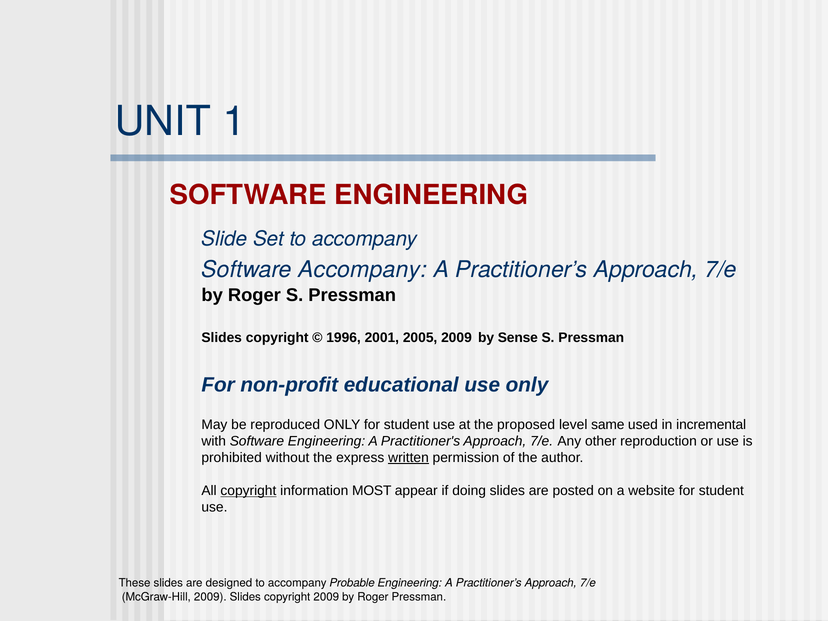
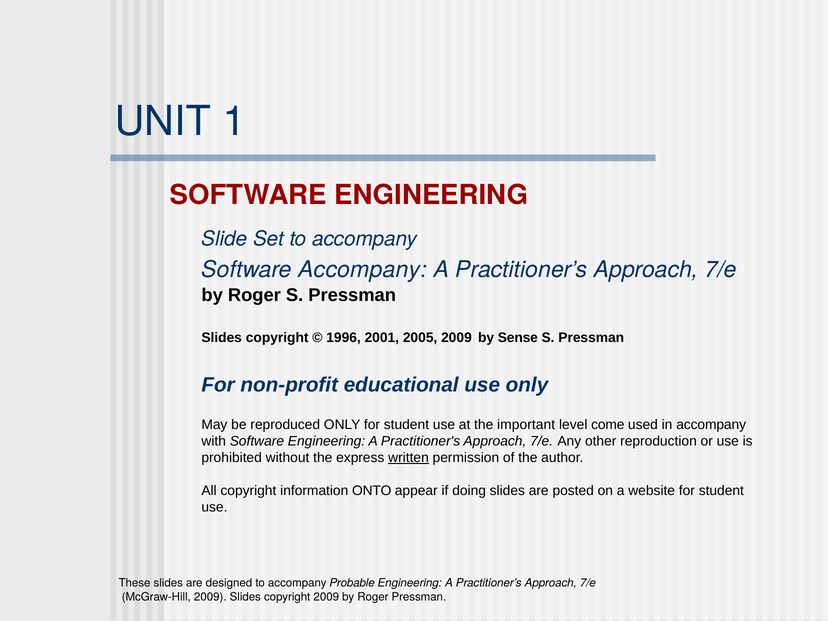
proposed: proposed -> important (526, 425)
same: same -> come (608, 425)
in incremental: incremental -> accompany (711, 425)
copyright underline: present -> none (248, 491)
MOST: MOST -> ONTO (372, 491)
